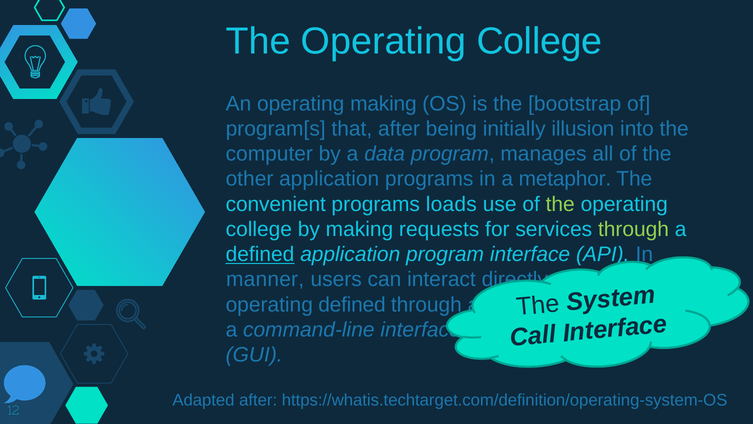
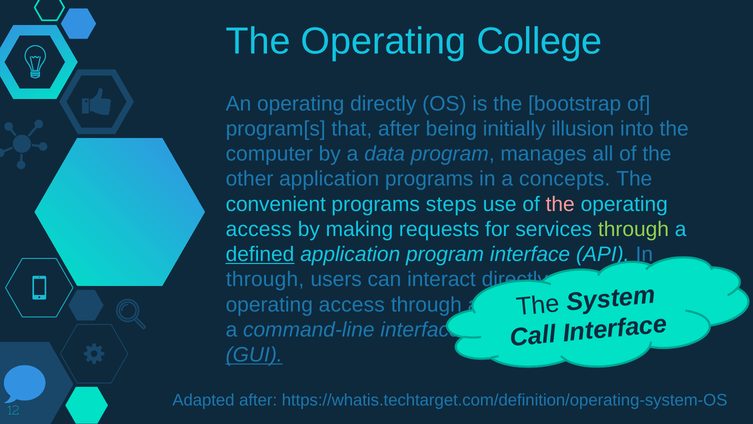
operating making: making -> directly (383, 104)
metaphor: metaphor -> concepts (565, 179)
loads: loads -> steps (451, 204)
the colour: light green -> pink (560, 204)
college: college -> access (259, 229)
manner: manner -> through (265, 279)
defined: defined -> access (352, 304)
GUI underline: none -> present (254, 355)
